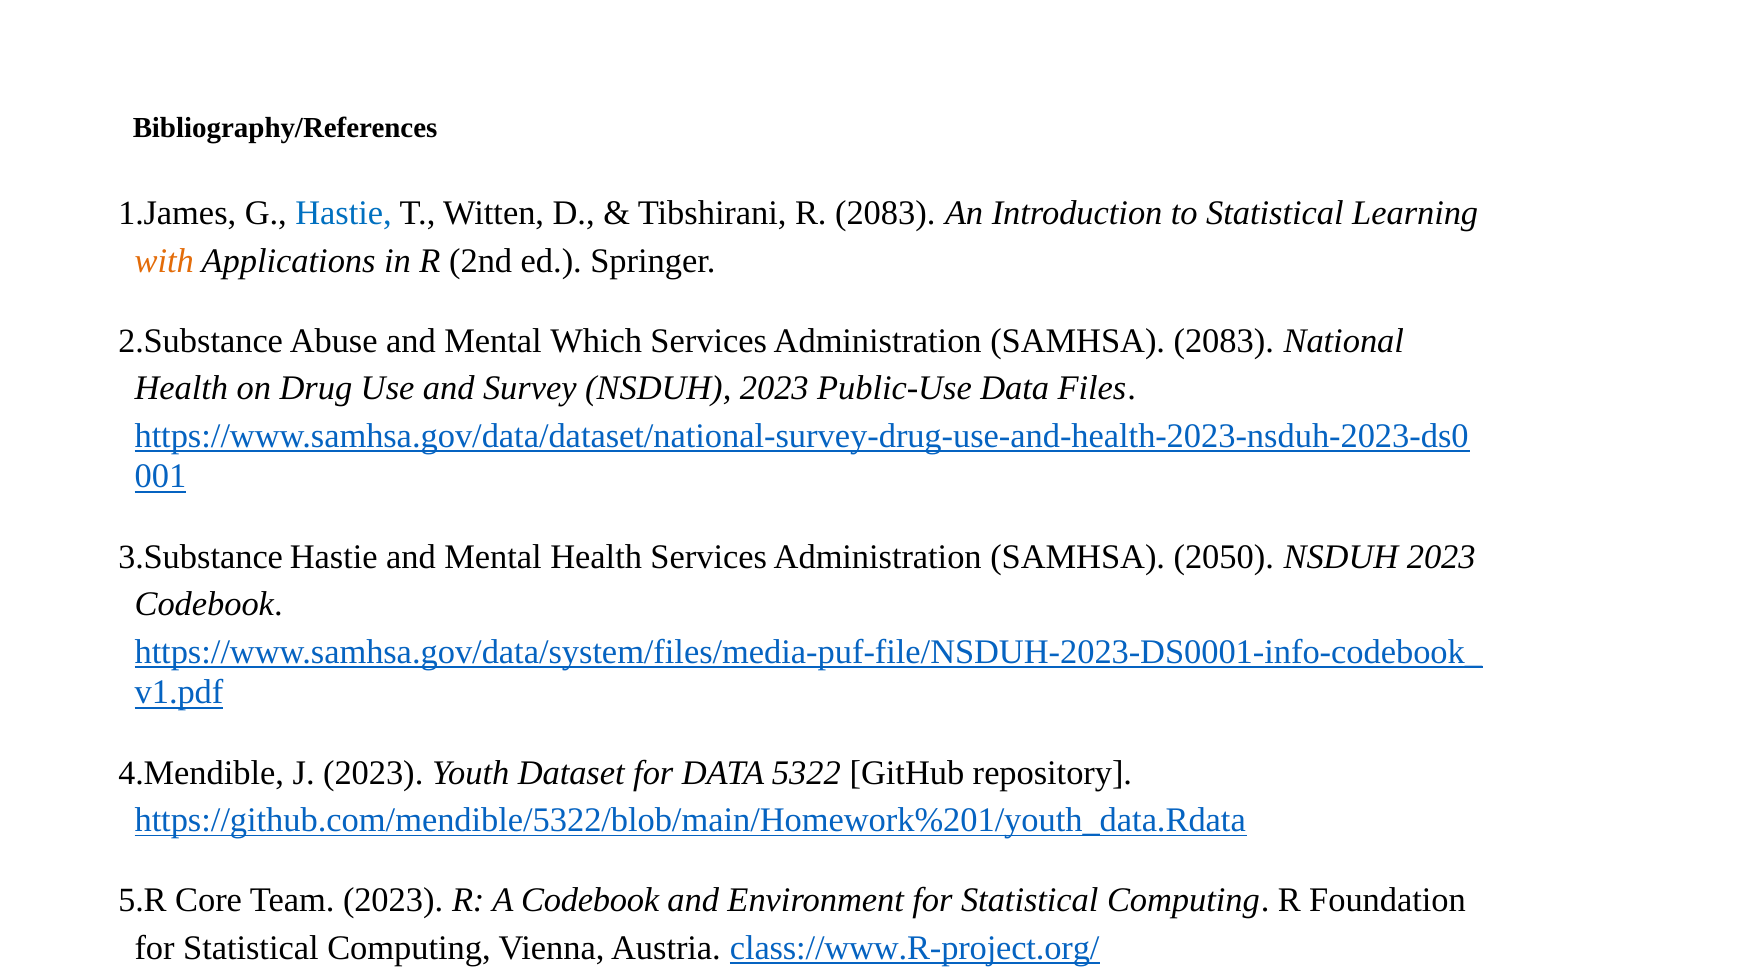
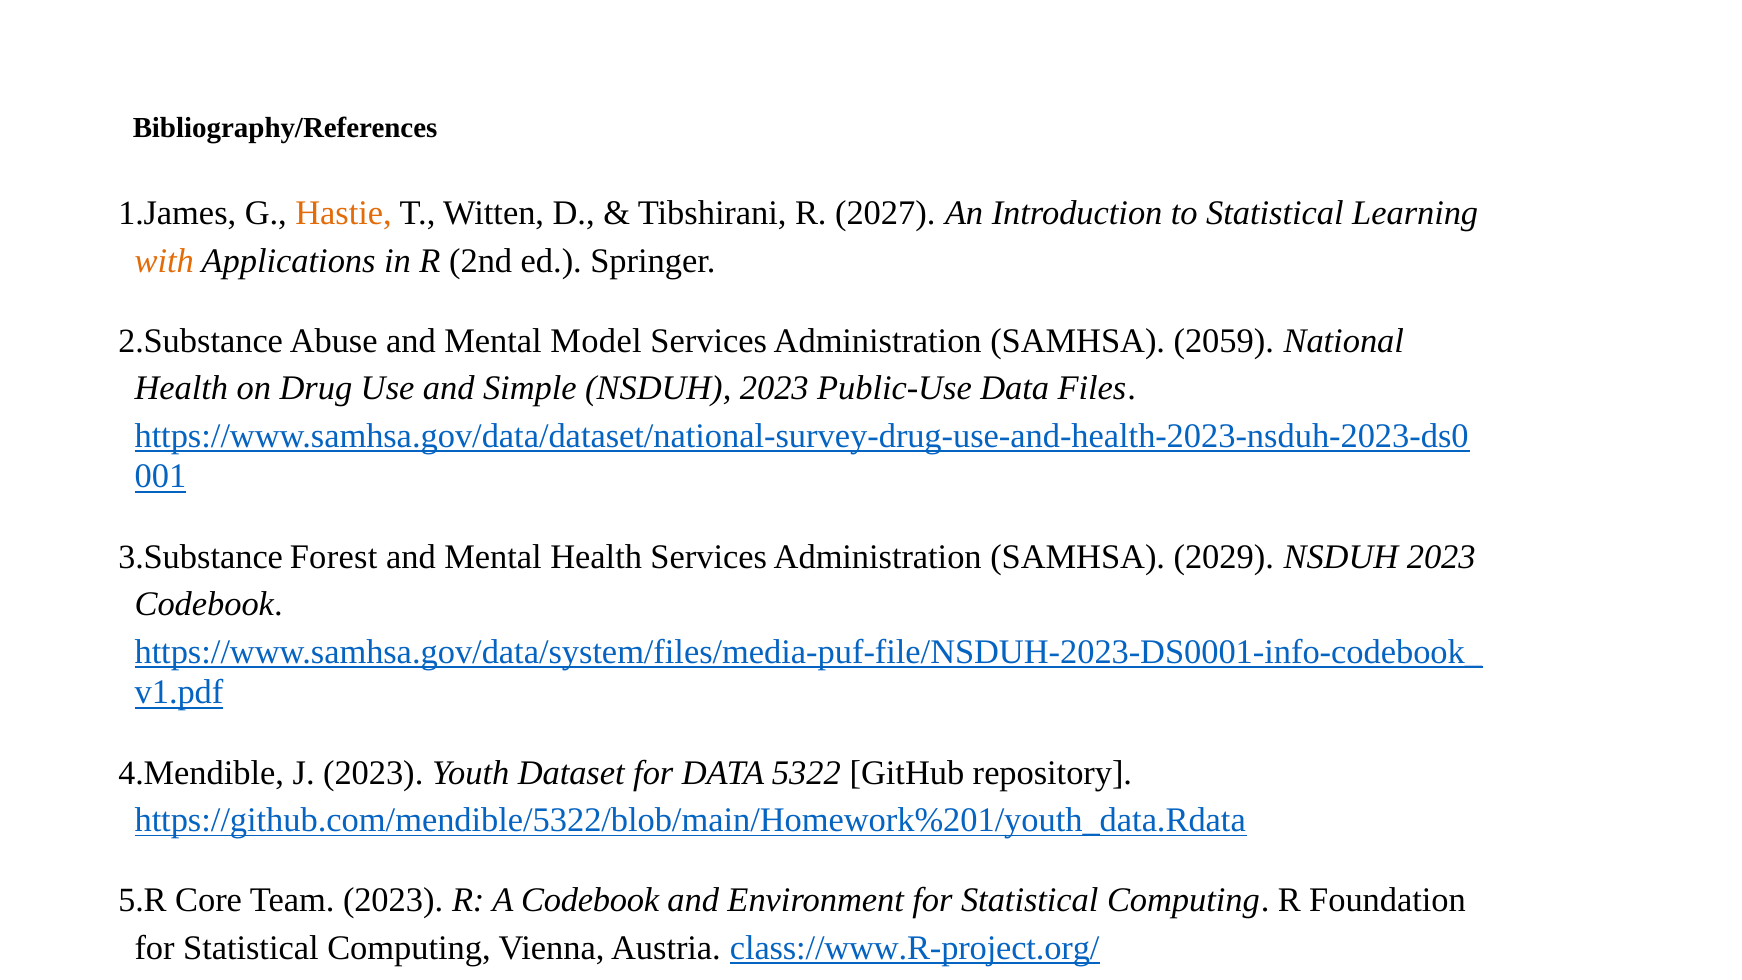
Hastie colour: blue -> orange (344, 213)
R 2083: 2083 -> 2027 (885, 213)
Which: Which -> Model (596, 341)
SAMHSA 2083: 2083 -> 2059 (1224, 341)
Survey: Survey -> Simple (530, 388)
Hastie: Hastie -> Forest (334, 557)
2050: 2050 -> 2029 (1224, 557)
